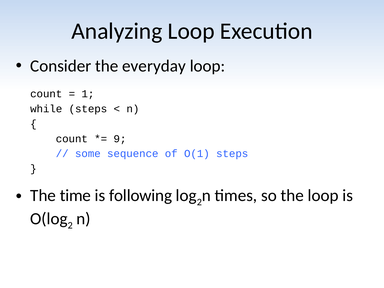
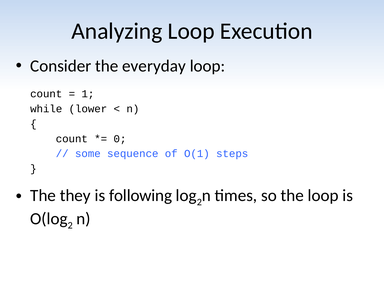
while steps: steps -> lower (88, 109)
9: 9 -> 0 (120, 139)
time: time -> they (75, 196)
